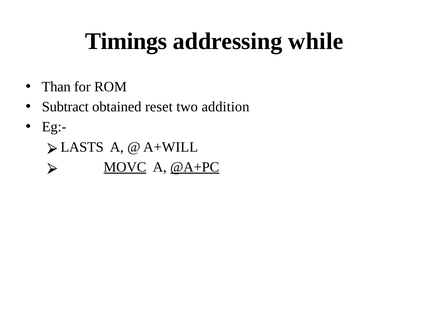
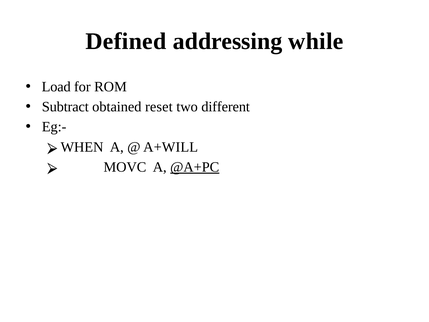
Timings: Timings -> Defined (126, 41)
Than: Than -> Load (56, 87)
addition: addition -> different (226, 107)
LASTS: LASTS -> WHEN (82, 147)
MOVC underline: present -> none (125, 167)
